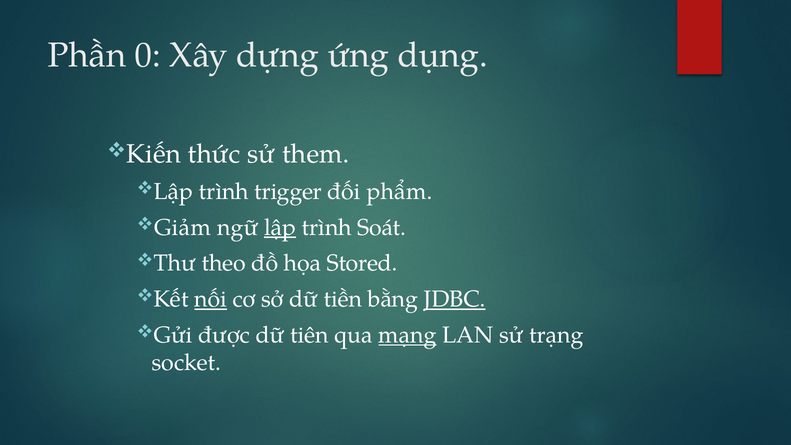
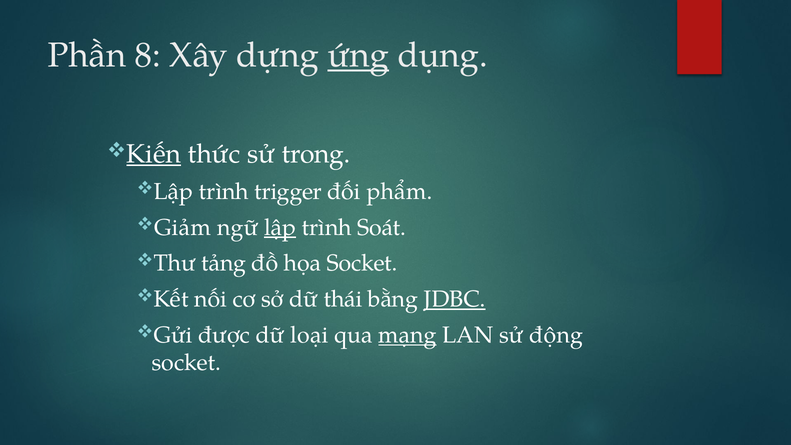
0: 0 -> 8 (148, 56)
ứng underline: none -> present (358, 56)
Kiến underline: none -> present (154, 154)
them: them -> trong (316, 154)
theo: theo -> tảng (224, 263)
họa Stored: Stored -> Socket (362, 263)
nối underline: present -> none (211, 299)
tiền: tiền -> thái (343, 299)
tiên: tiên -> loại (309, 335)
trạng: trạng -> động (556, 335)
